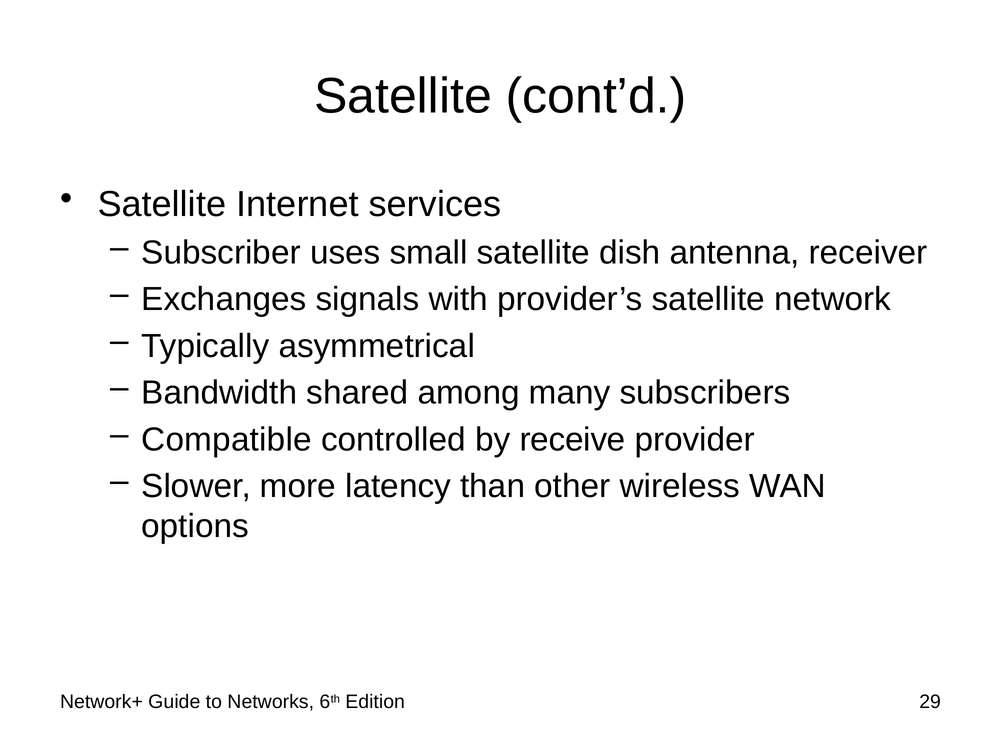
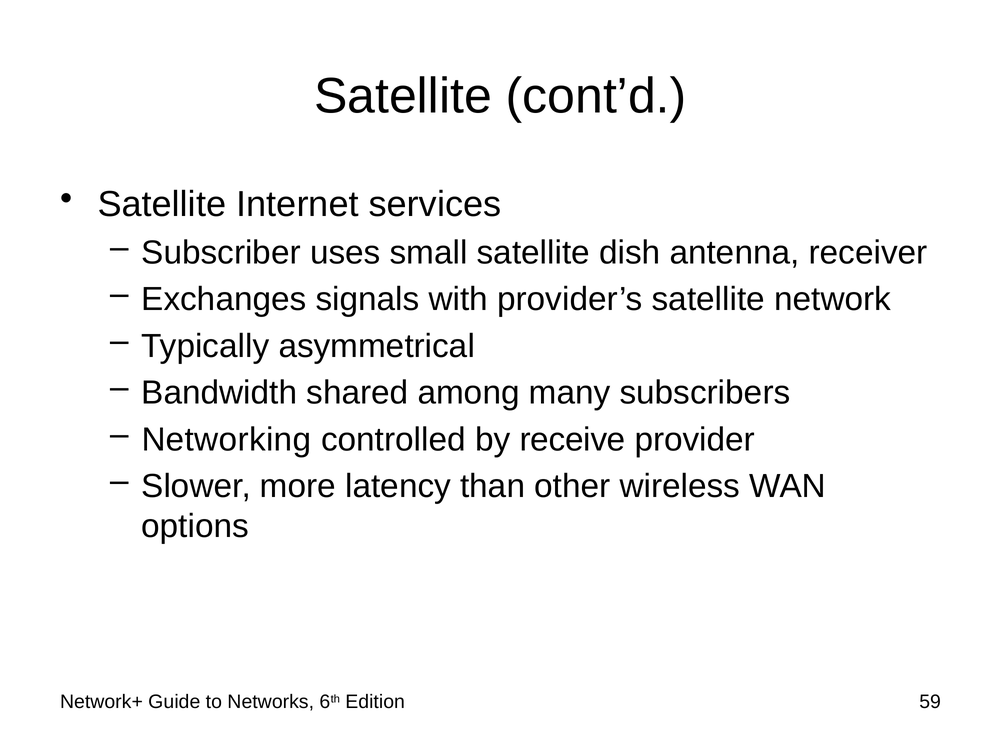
Compatible: Compatible -> Networking (227, 439)
29: 29 -> 59 (930, 702)
